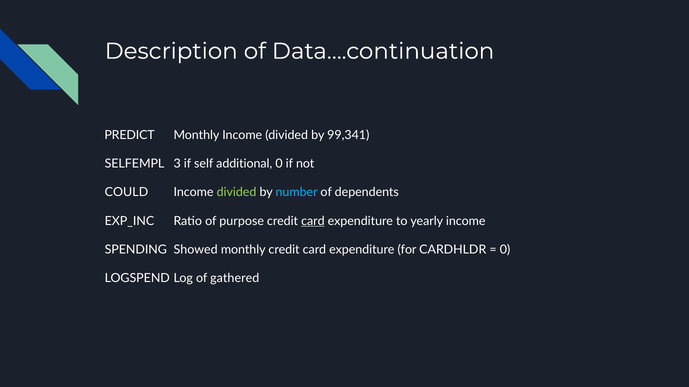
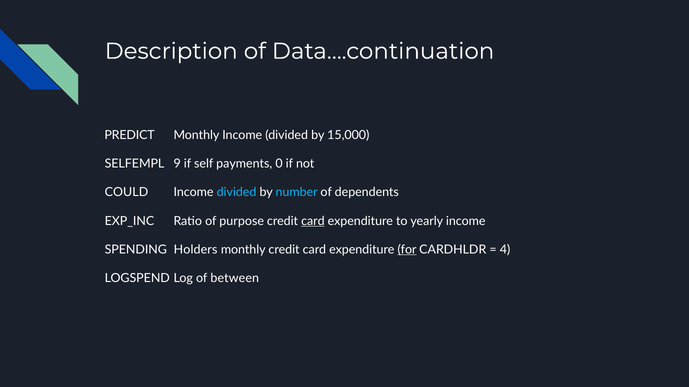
99,341: 99,341 -> 15,000 (348, 135)
3: 3 -> 9 (177, 164)
additional: additional -> payments (244, 164)
divided colour: light green -> light blue (237, 193)
Showed: Showed -> Holders (196, 250)
for underline: none -> present (407, 250)
0: 0 -> 4 (505, 250)
gathered: gathered -> between (235, 278)
